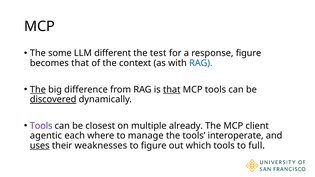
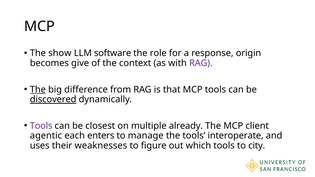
some: some -> show (60, 53)
different: different -> software (113, 53)
test: test -> role (158, 53)
response figure: figure -> origin (248, 53)
becomes that: that -> give (80, 63)
RAG colour: blue -> purple (201, 63)
that underline: present -> none (172, 90)
where: where -> enters (101, 136)
uses underline: present -> none (40, 146)
full: full -> city (257, 146)
